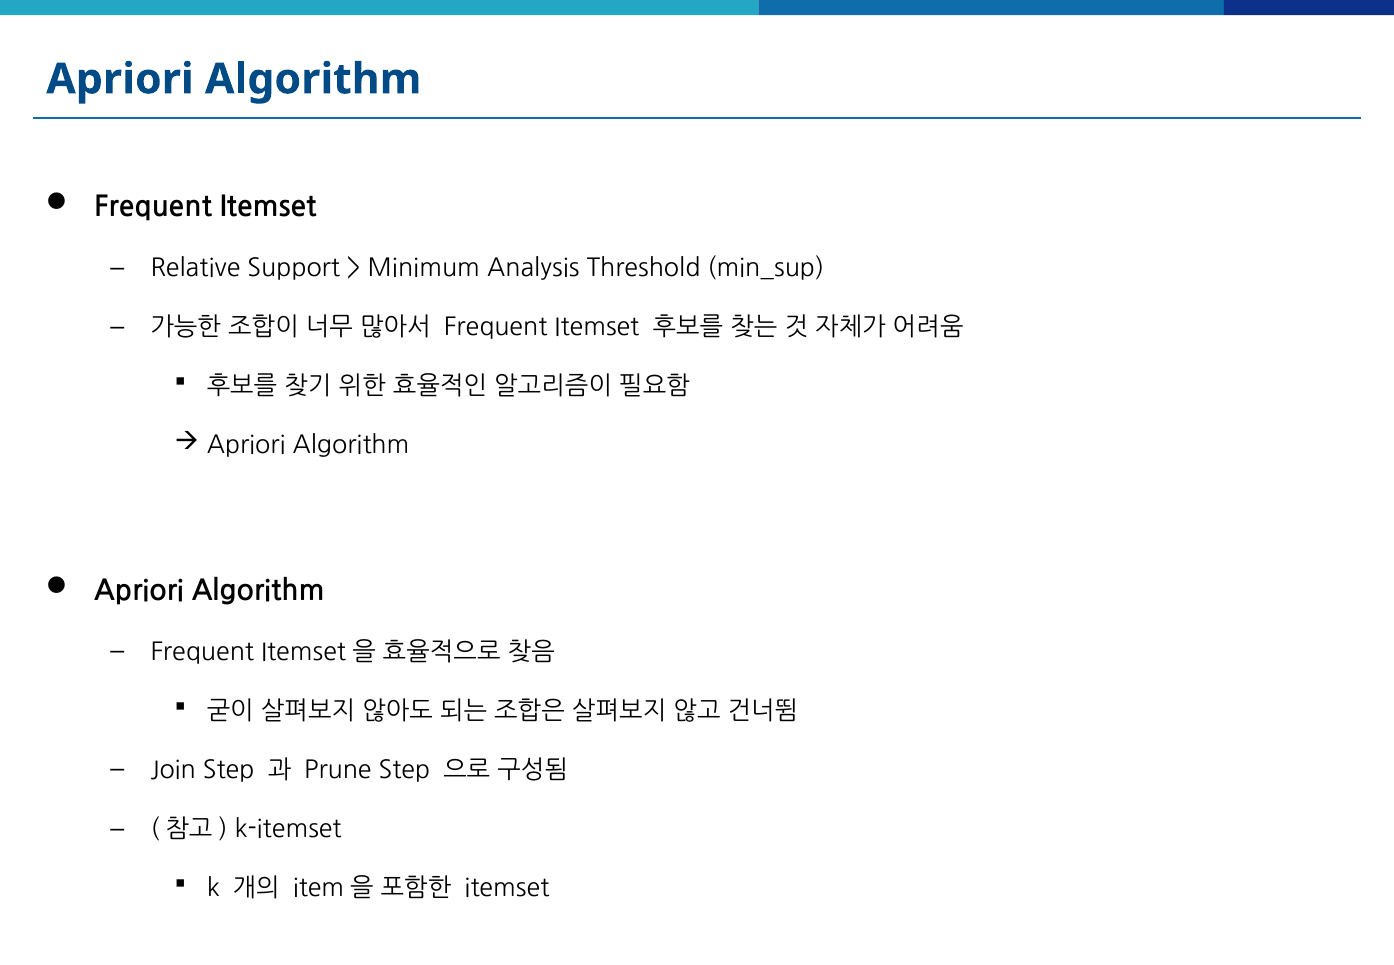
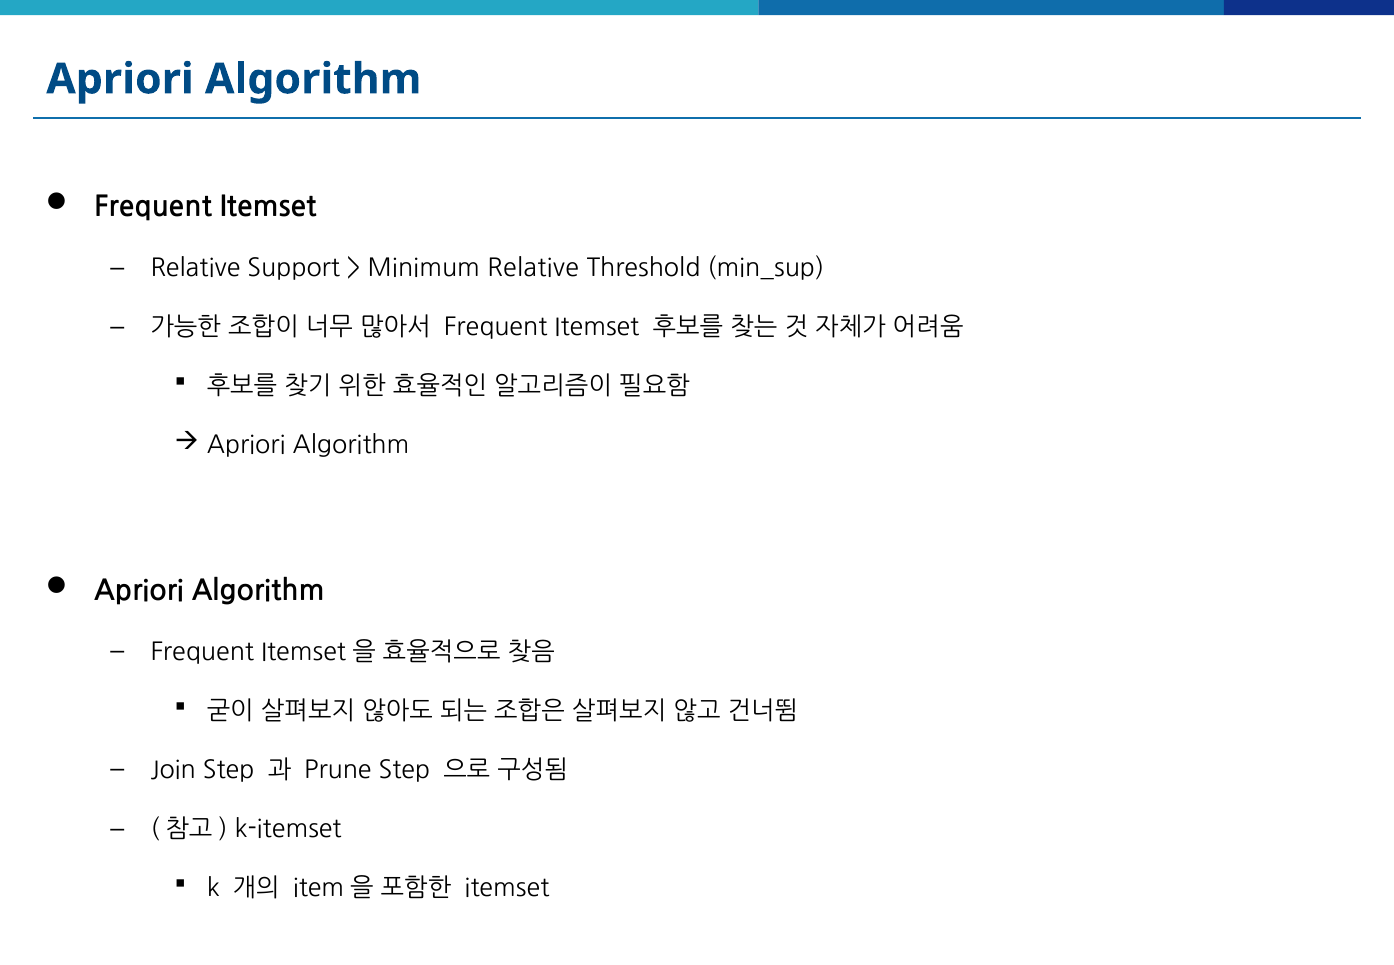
Minimum Analysis: Analysis -> Relative (533, 268)
